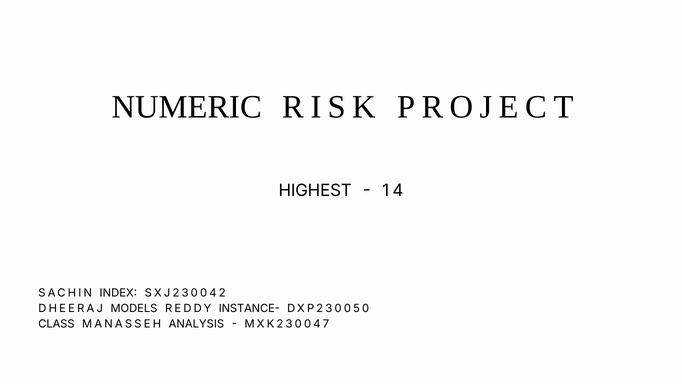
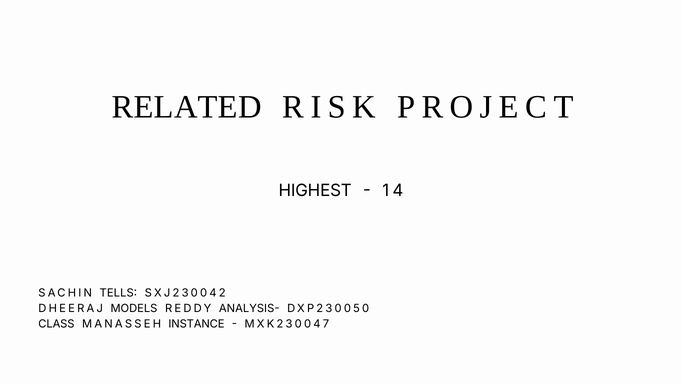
NUMERIC: NUMERIC -> RELATED (187, 107)
INDEX: INDEX -> TELLS (118, 293)
INSTANCE-: INSTANCE- -> ANALYSIS- (249, 308)
ANALYSIS: ANALYSIS -> INSTANCE (197, 324)
